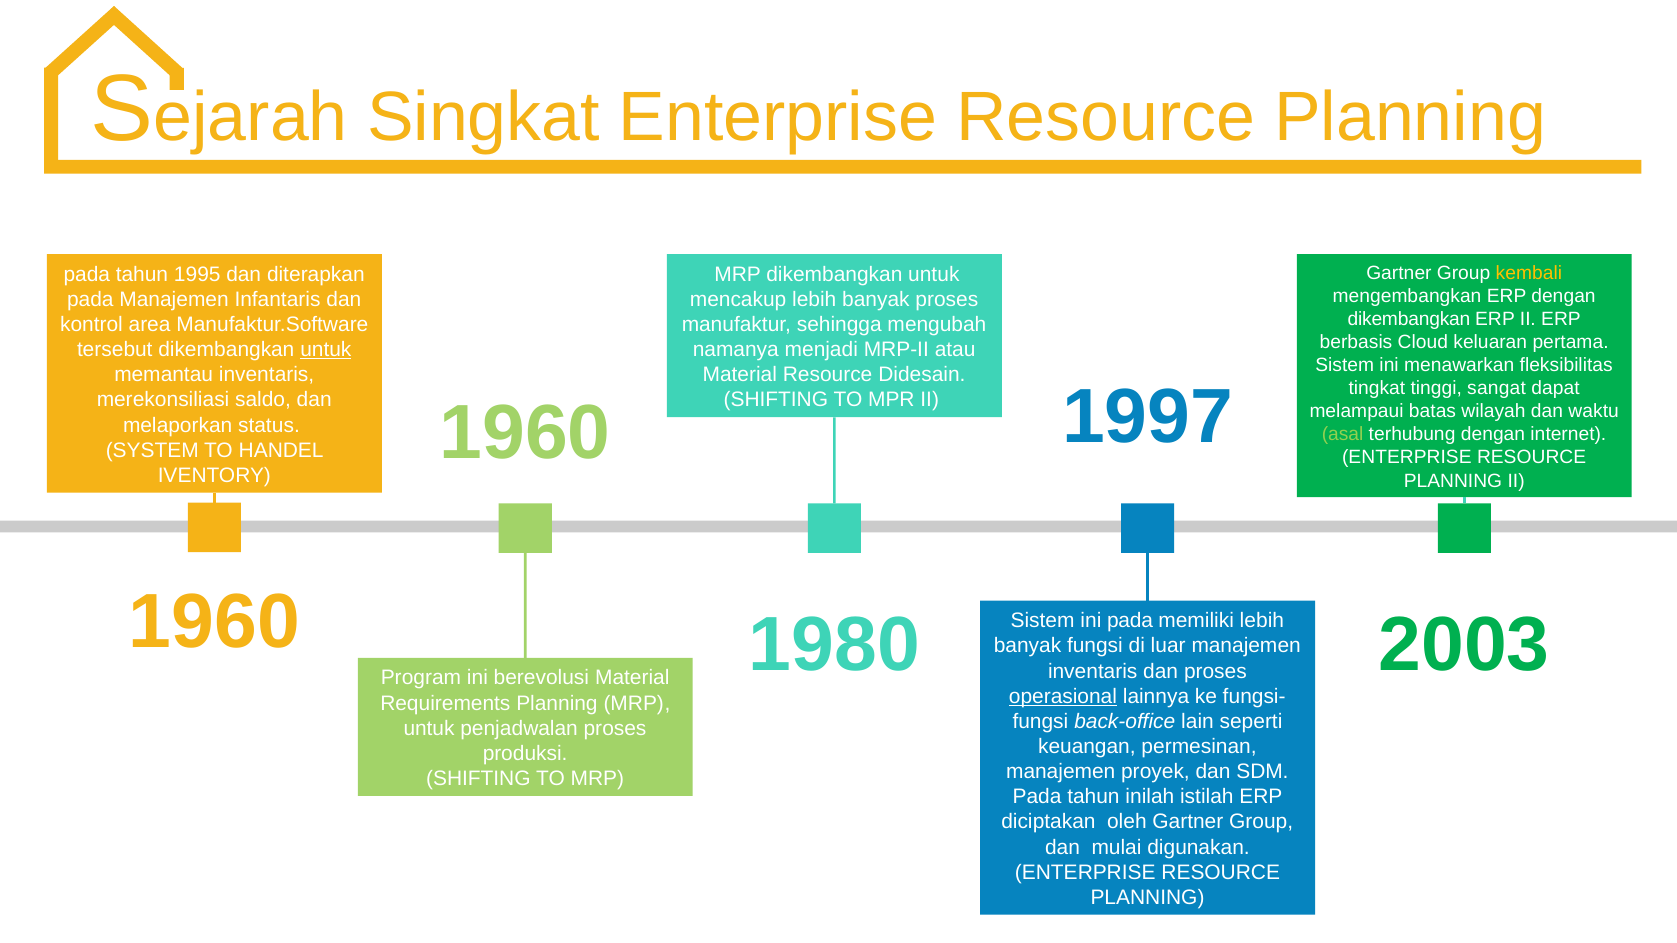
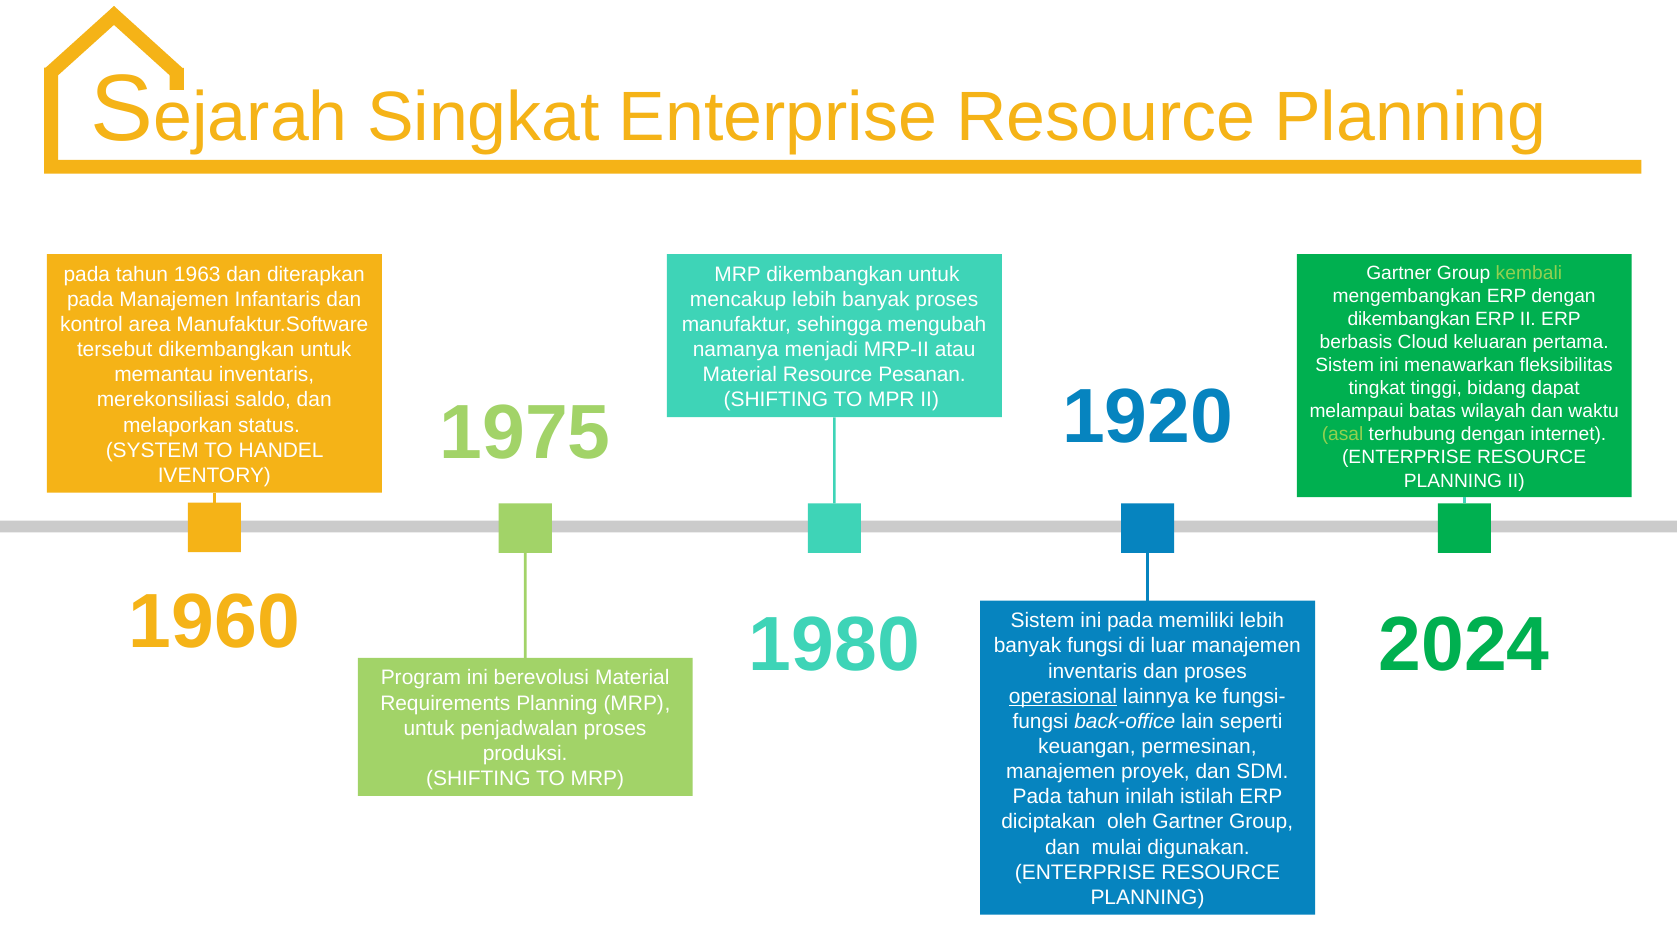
kembali colour: yellow -> light green (1529, 273)
1995: 1995 -> 1963 (197, 274)
untuk underline: present -> none (326, 350)
Didesain: Didesain -> Pesanan (922, 375)
sangat: sangat -> bidang (1497, 389)
1997: 1997 -> 1920 (1148, 417)
1960: 1960 -> 1975 (525, 433)
2003: 2003 -> 2024 (1464, 646)
